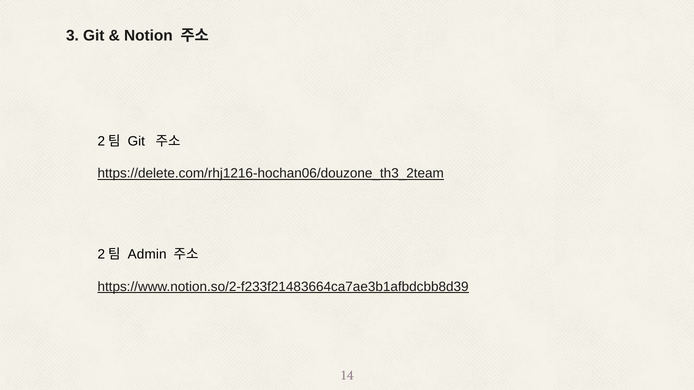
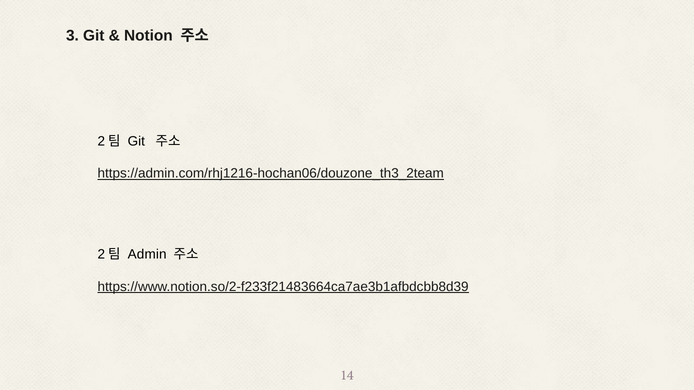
https://delete.com/rhj1216-hochan06/douzone_th3_2team: https://delete.com/rhj1216-hochan06/douzone_th3_2team -> https://admin.com/rhj1216-hochan06/douzone_th3_2team (271, 174)
